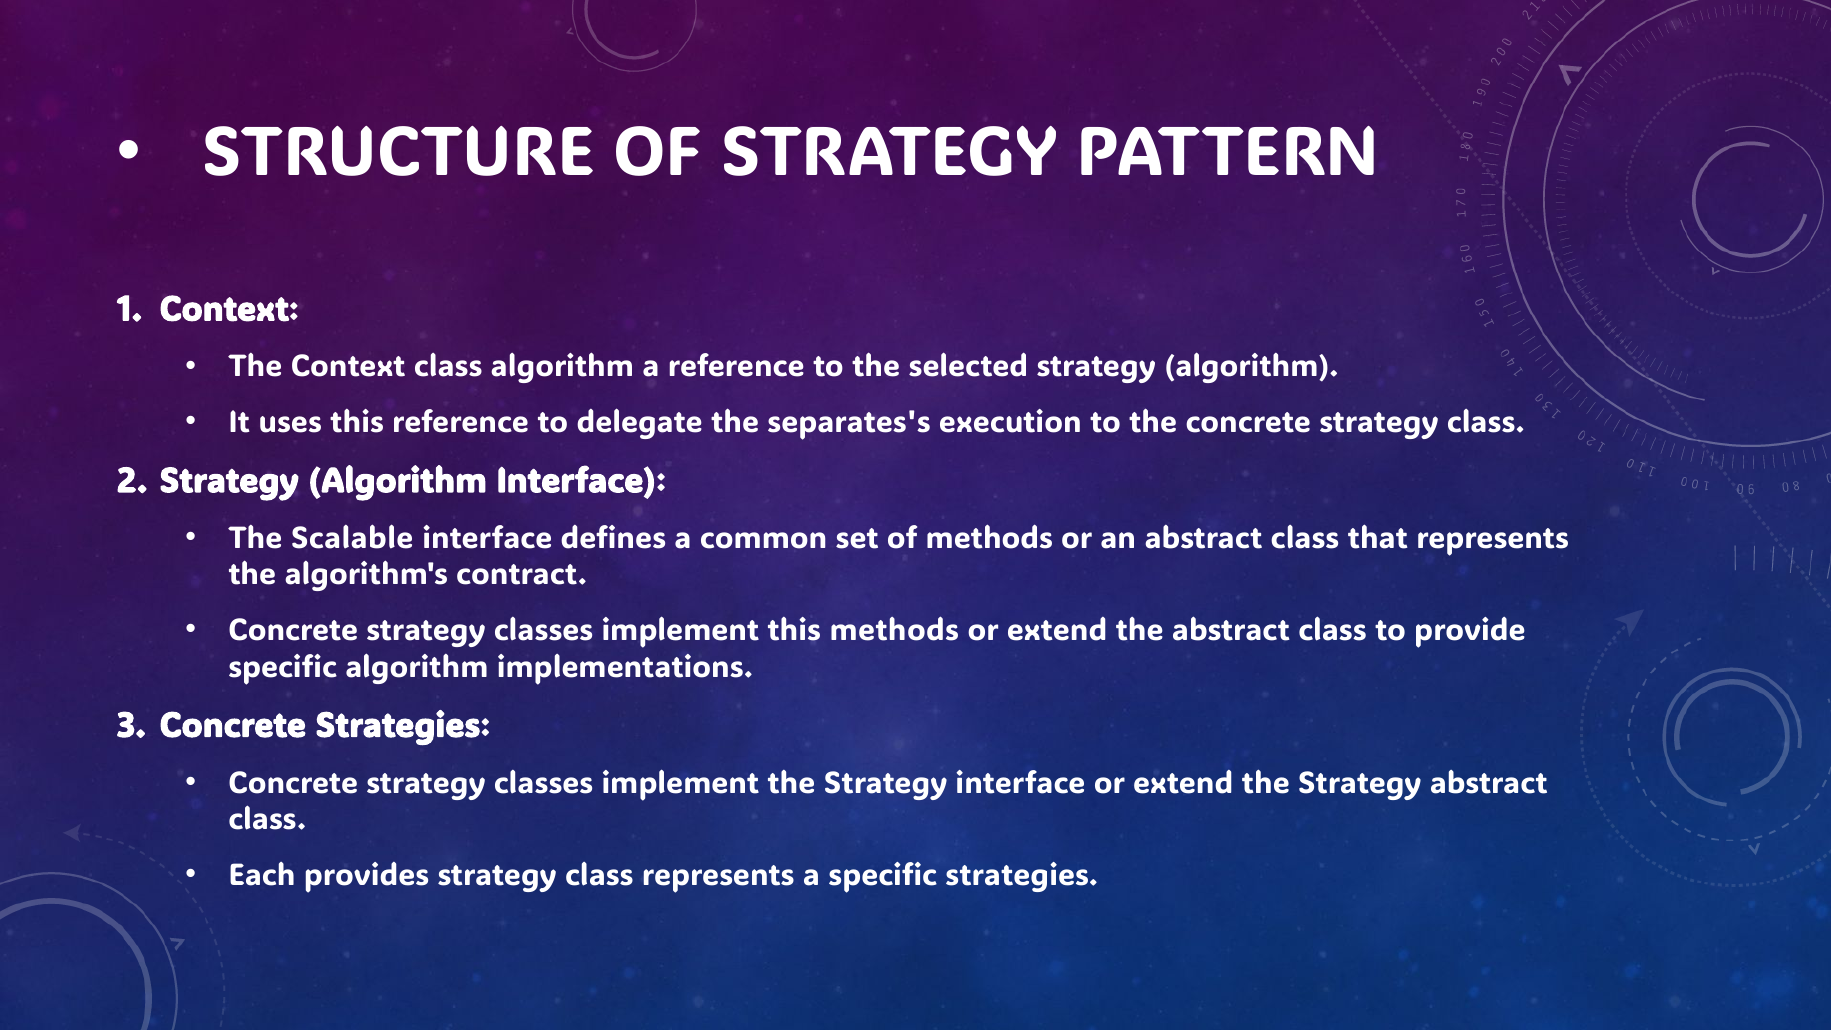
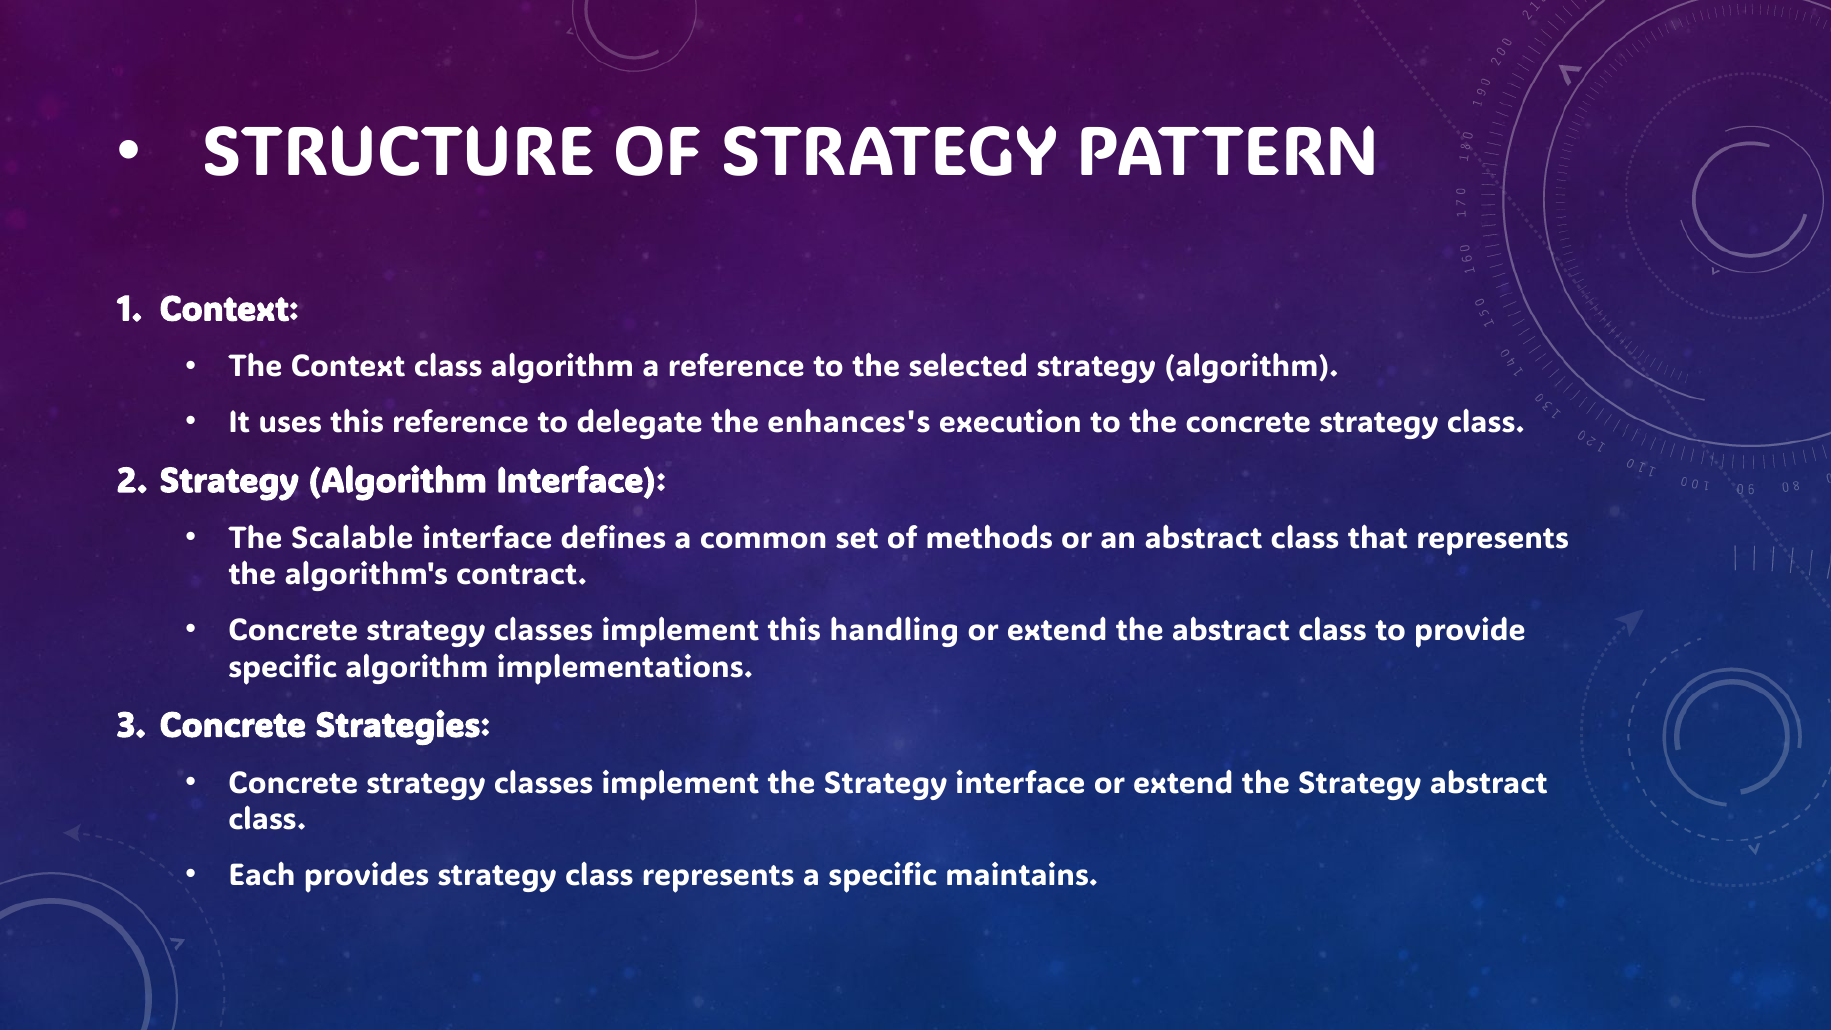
separates's: separates's -> enhances's (849, 422)
this methods: methods -> handling (894, 630)
specific strategies: strategies -> maintains (1022, 875)
